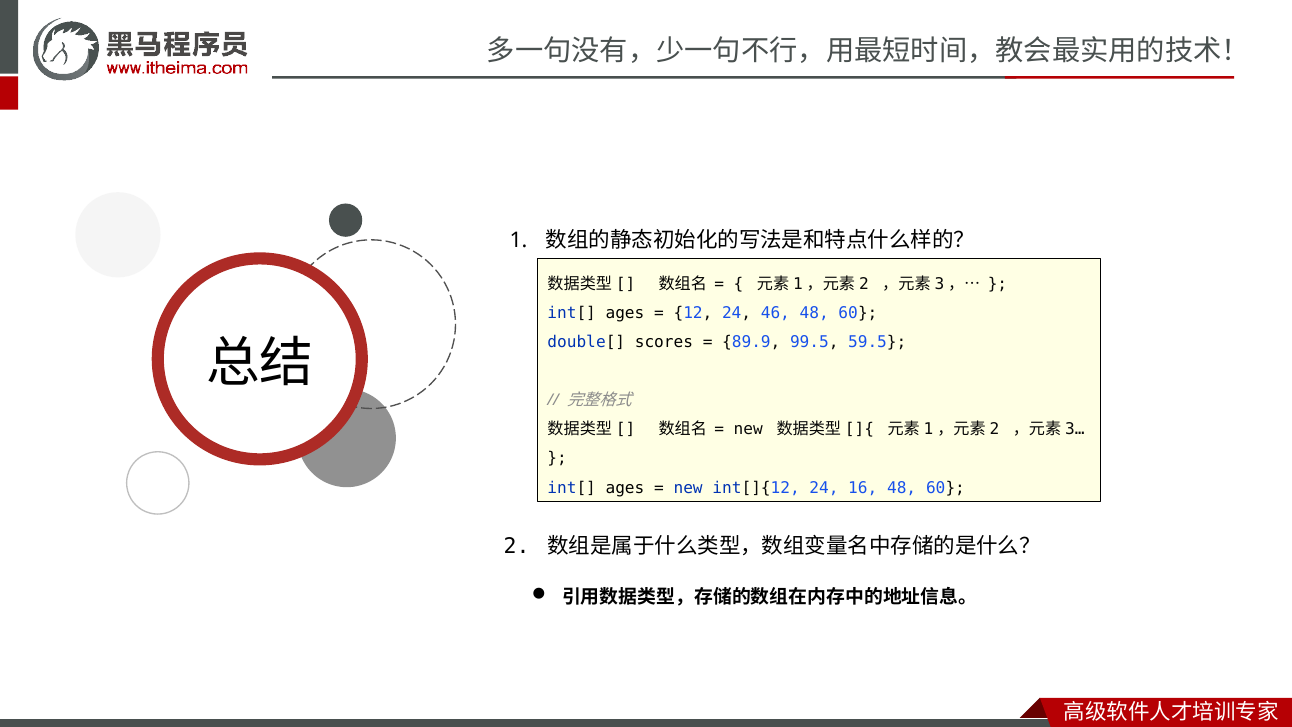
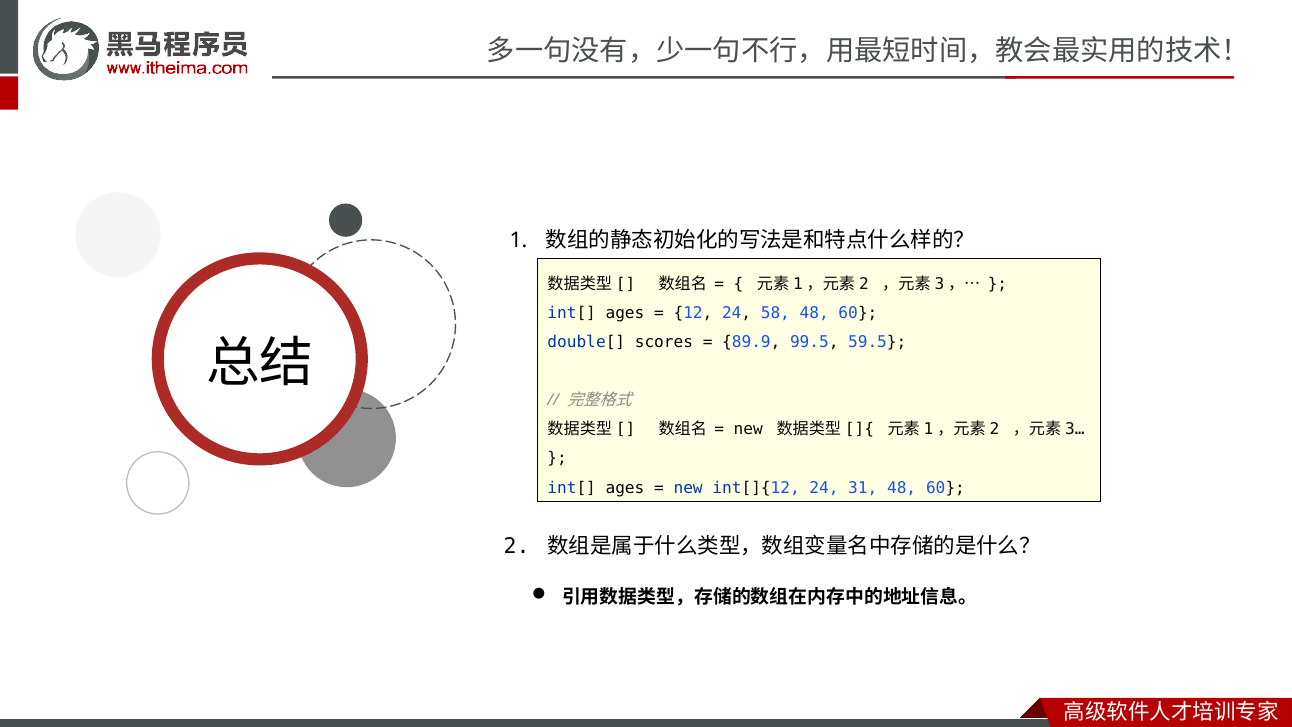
46: 46 -> 58 (775, 313)
16: 16 -> 31 (863, 488)
